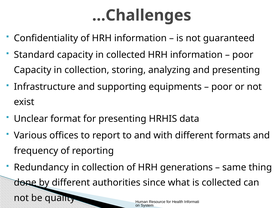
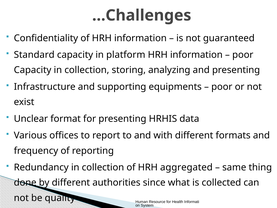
in collected: collected -> platform (126, 55)
generations: generations -> aggregated (186, 167)
